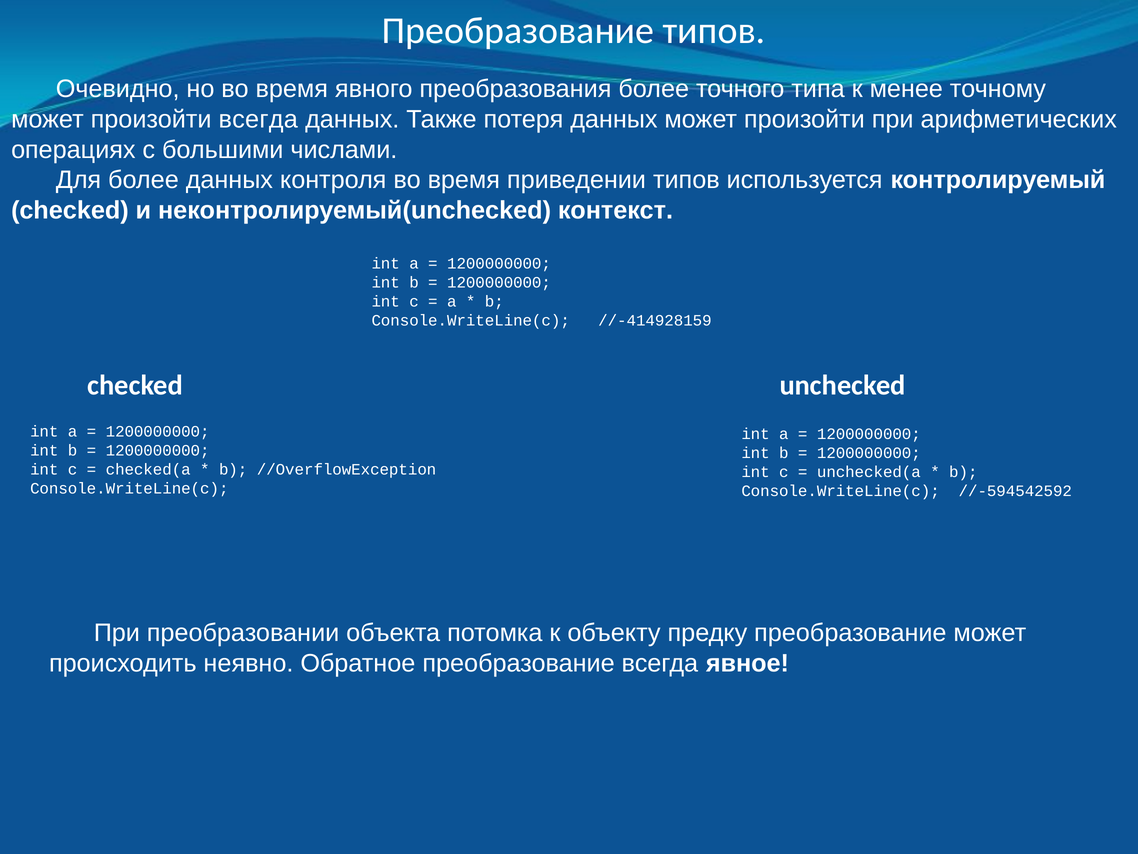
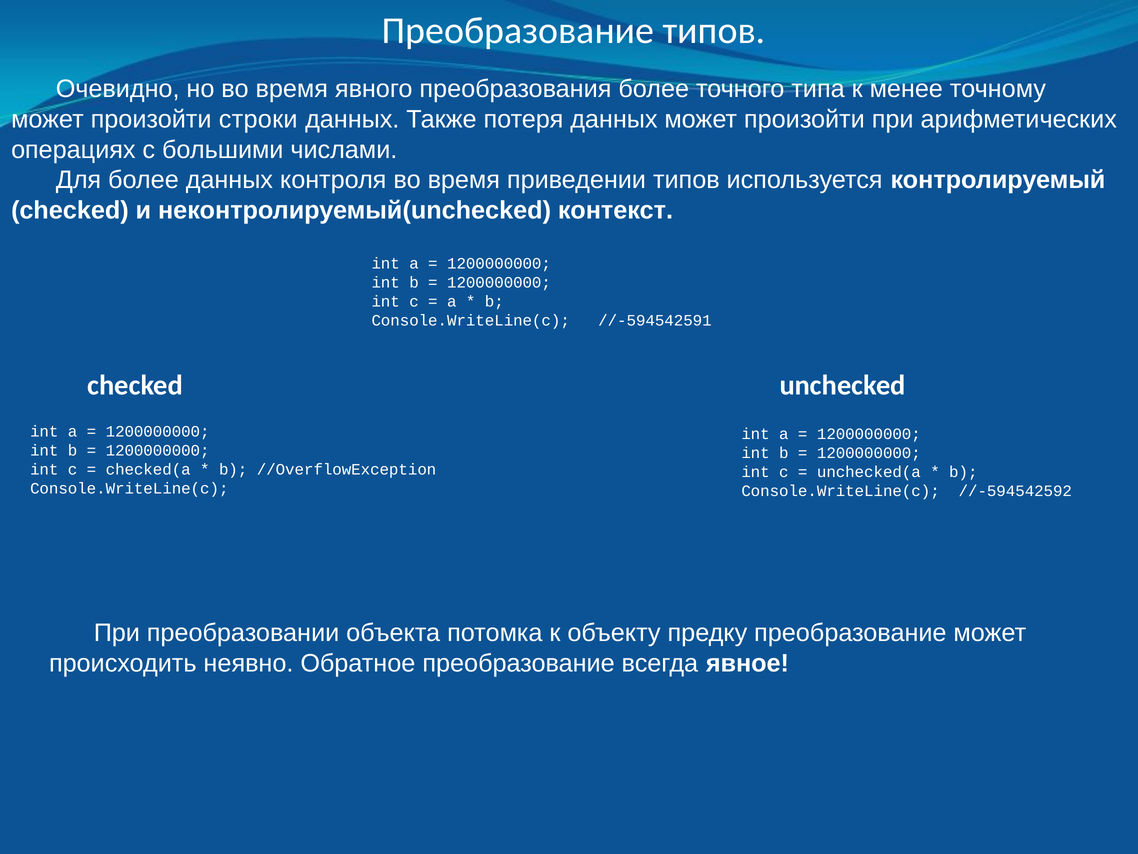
произойти всегда: всегда -> строки (258, 119)
//-414928159: //-414928159 -> //-594542591 (655, 320)
